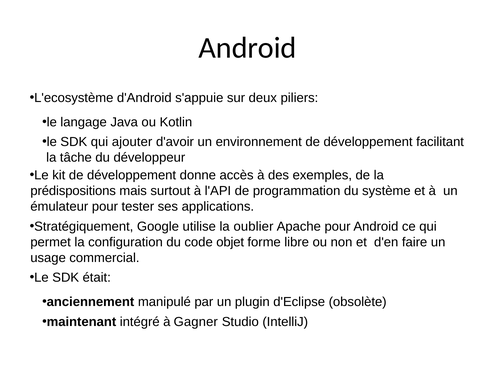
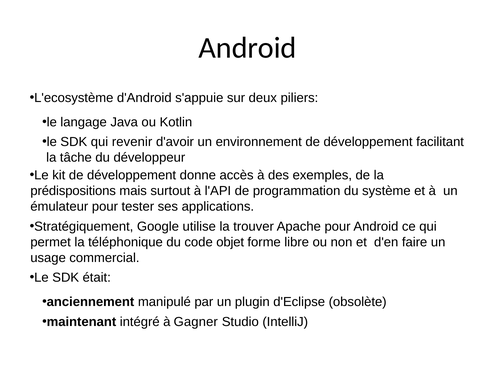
ajouter: ajouter -> revenir (132, 142)
oublier: oublier -> trouver (254, 227)
configuration: configuration -> téléphonique (126, 242)
